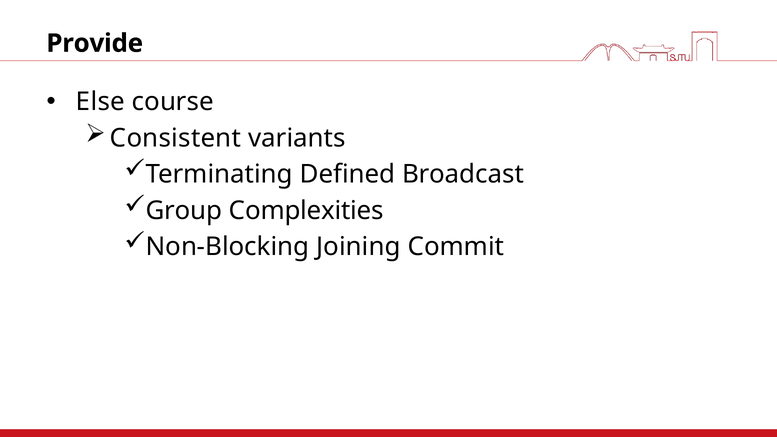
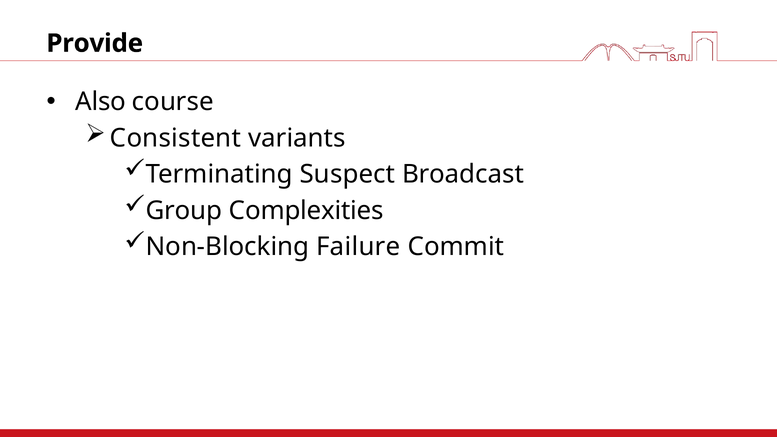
Else: Else -> Also (101, 102)
Defined: Defined -> Suspect (347, 174)
Joining: Joining -> Failure (358, 247)
